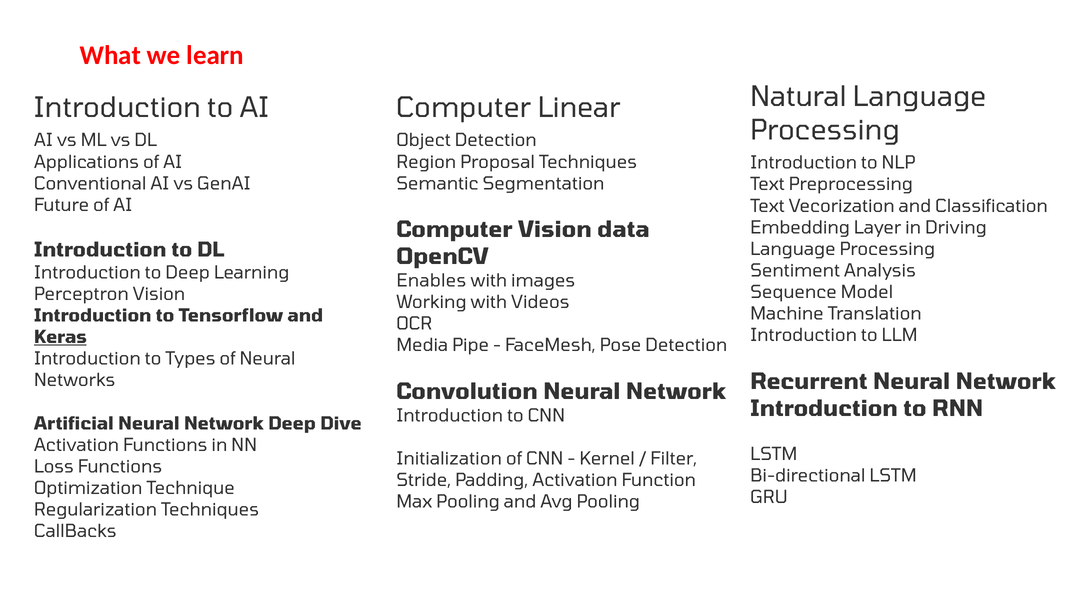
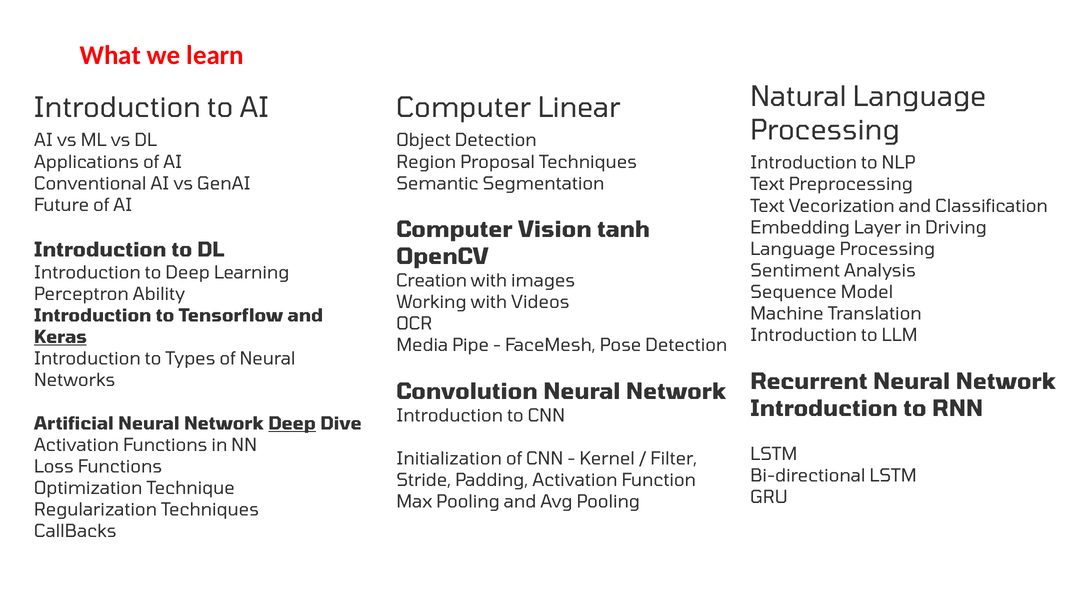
data: data -> tanh (624, 230)
Enables: Enables -> Creation (432, 281)
Perceptron Vision: Vision -> Ability (159, 294)
Deep underline: none -> present (292, 423)
